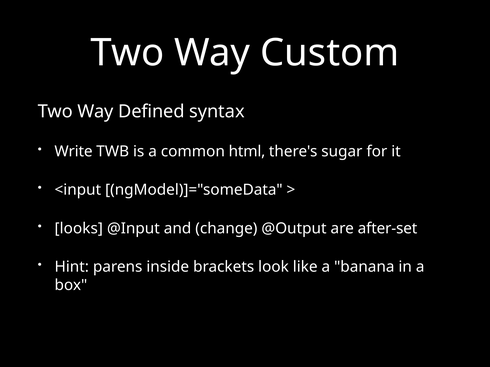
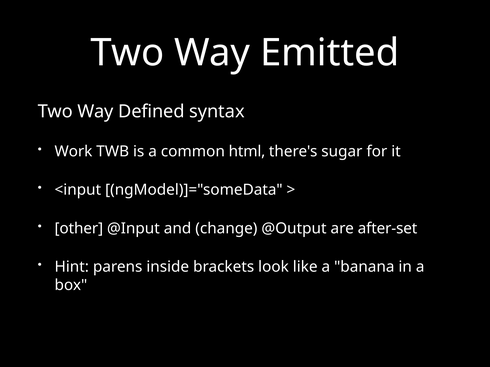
Custom: Custom -> Emitted (330, 53)
Write: Write -> Work (73, 152)
looks: looks -> other (79, 229)
